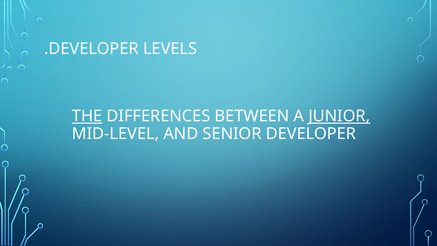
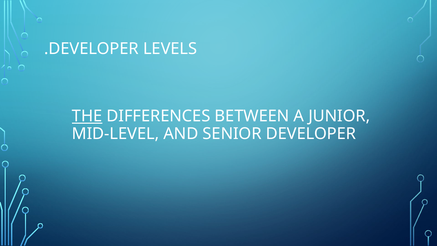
JUNIOR underline: present -> none (339, 116)
